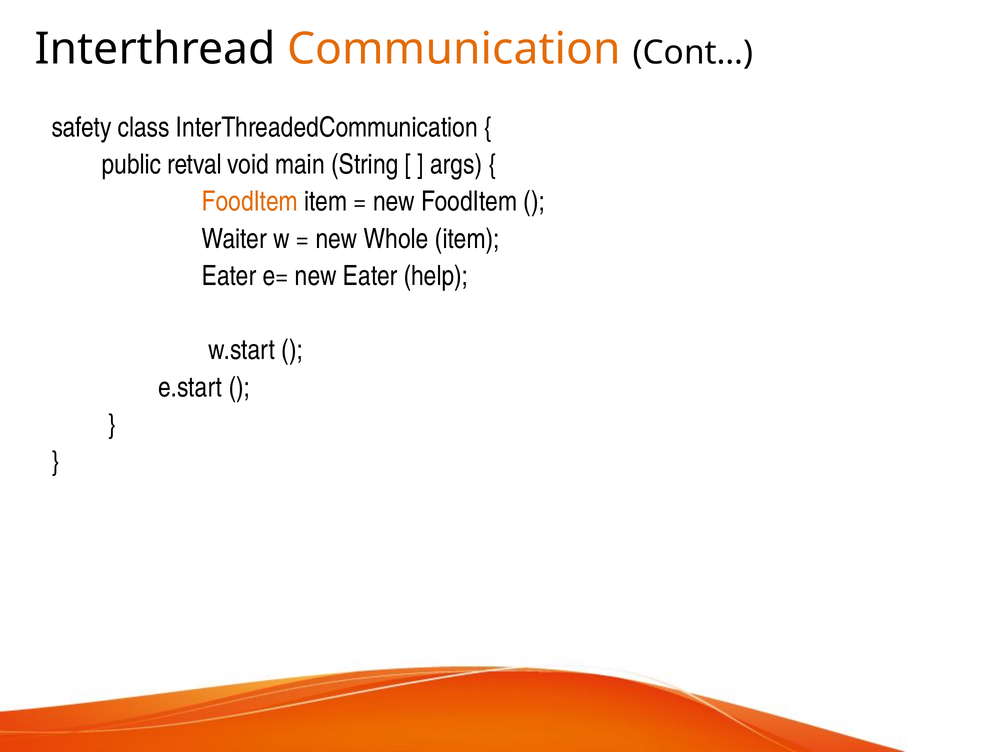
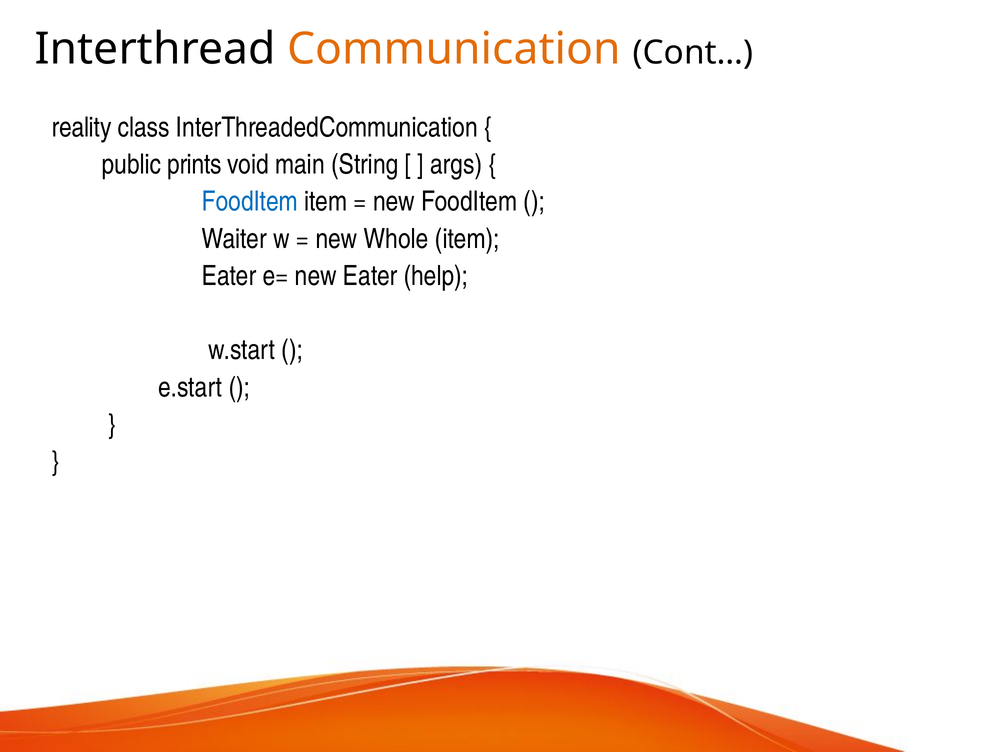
safety: safety -> reality (82, 127)
retval: retval -> prints (194, 165)
FoodItem colour: orange -> blue (250, 202)
